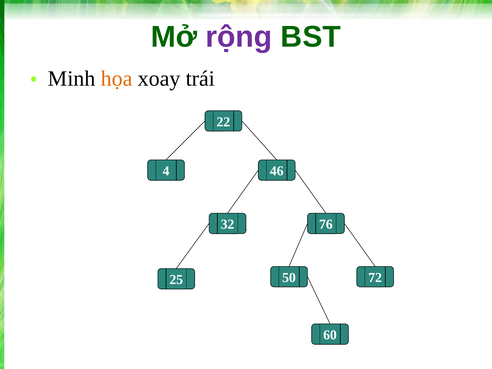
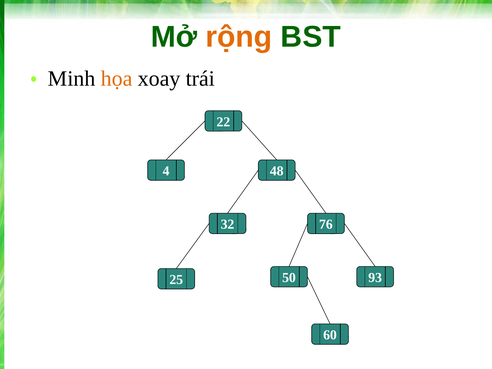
rộng colour: purple -> orange (239, 37)
46: 46 -> 48 (277, 171)
72: 72 -> 93 (375, 278)
